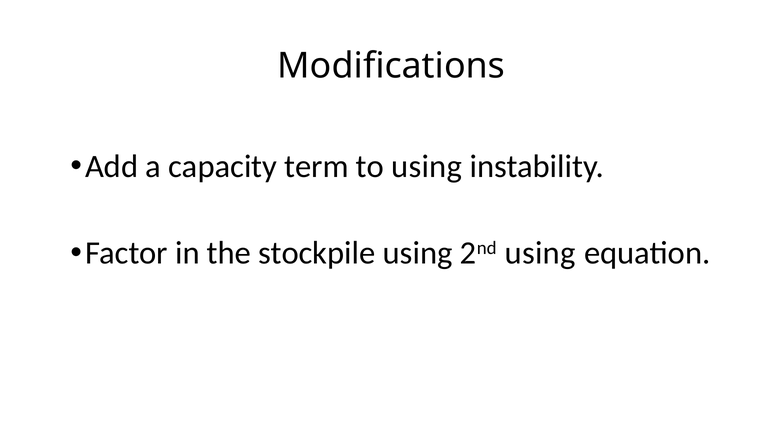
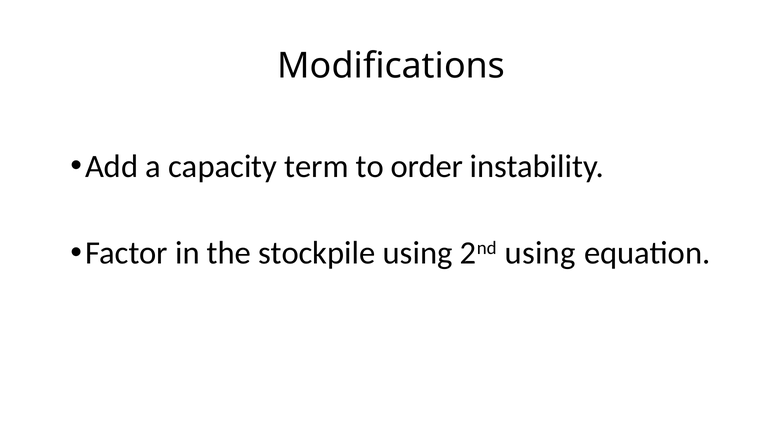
to using: using -> order (427, 167)
